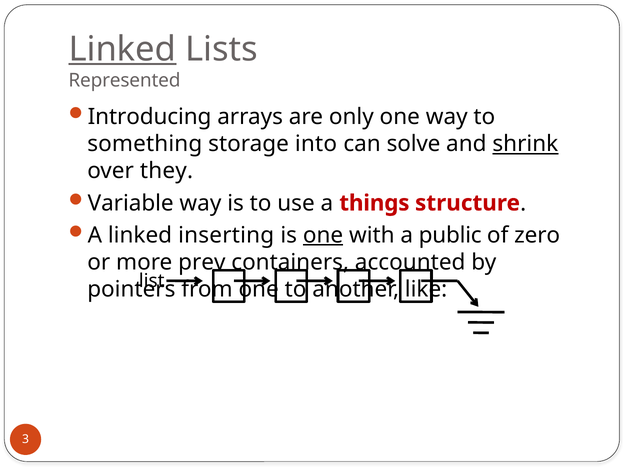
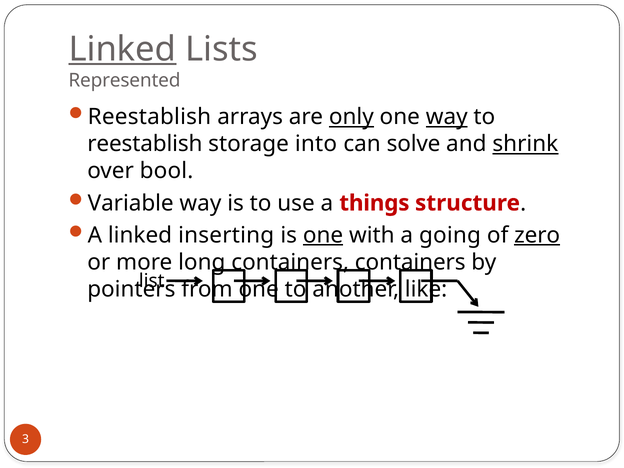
Introducing: Introducing -> Reestablish (149, 117)
only underline: none -> present (351, 117)
way underline: none -> present (447, 117)
something: something -> reestablish (145, 144)
they: they -> bool (167, 171)
public: public -> going (450, 235)
zero underline: none -> present (537, 235)
prev: prev -> long (202, 262)
accounted: accounted -> containers (410, 262)
